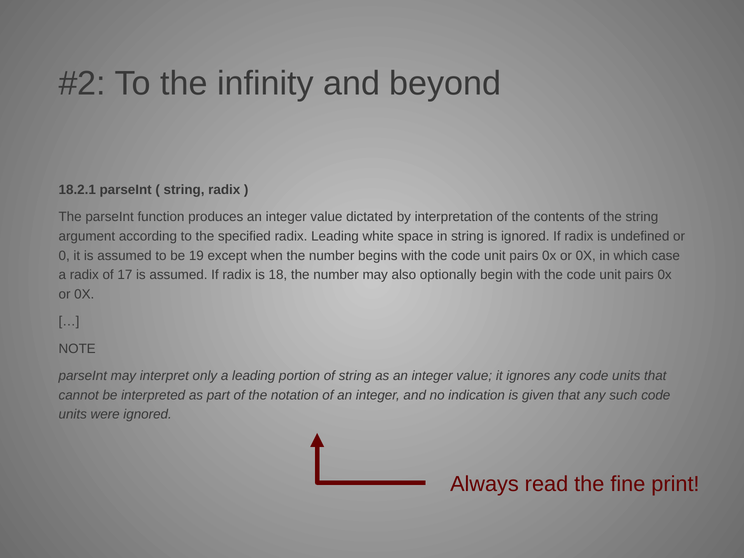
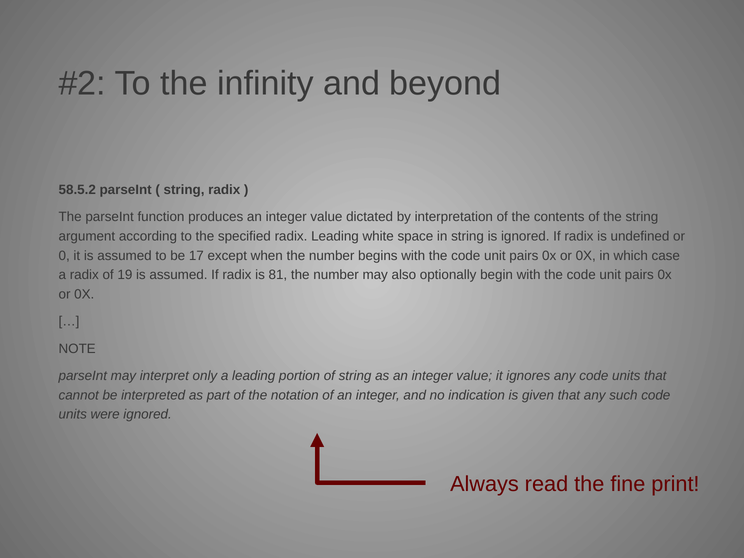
18.2.1: 18.2.1 -> 58.5.2 (77, 190)
19: 19 -> 17 (196, 256)
17: 17 -> 19 (125, 275)
18: 18 -> 81 (278, 275)
